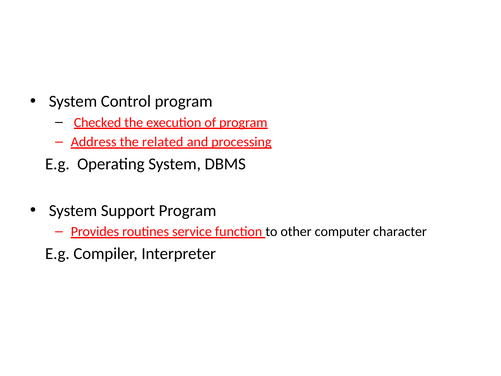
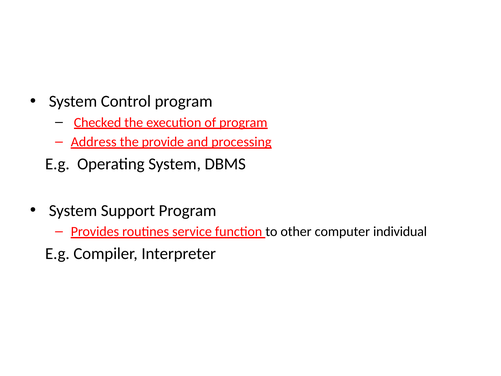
related: related -> provide (163, 142)
character: character -> individual (400, 231)
